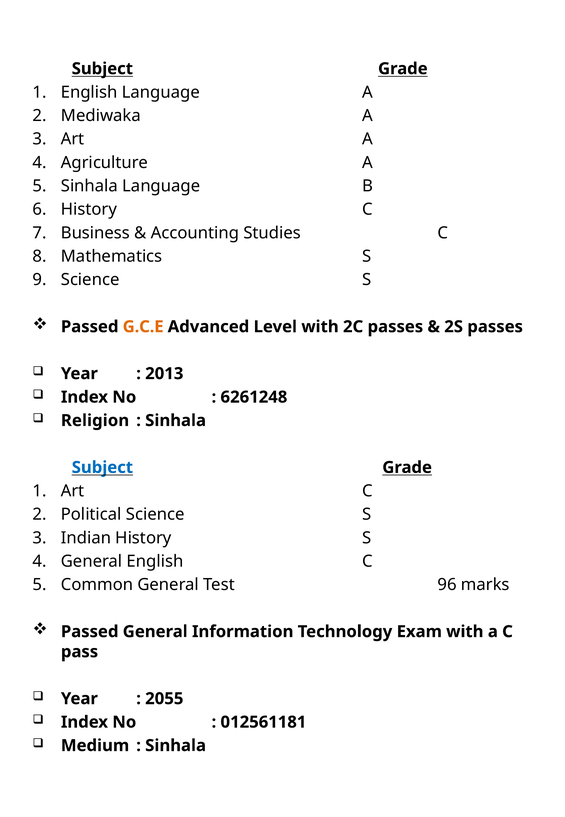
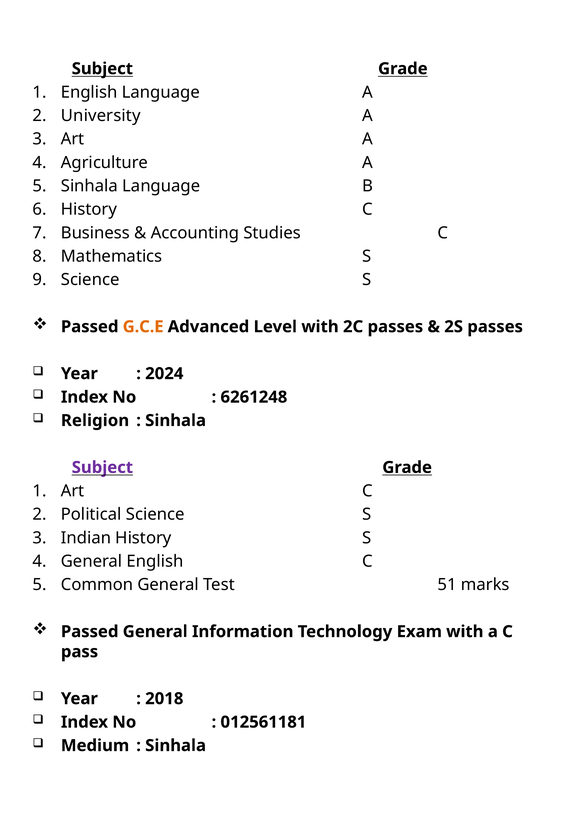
Mediwaka: Mediwaka -> University (101, 115)
2013: 2013 -> 2024 (164, 373)
Subject colour: blue -> purple (102, 467)
96: 96 -> 51 (447, 584)
2055: 2055 -> 2018 (164, 698)
